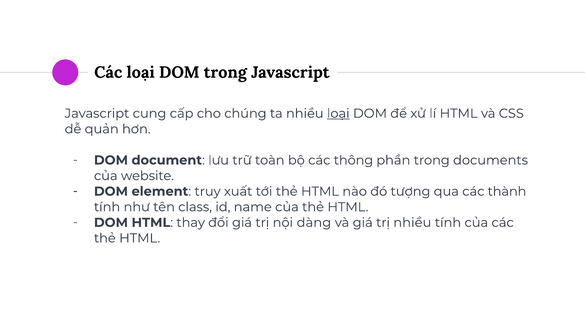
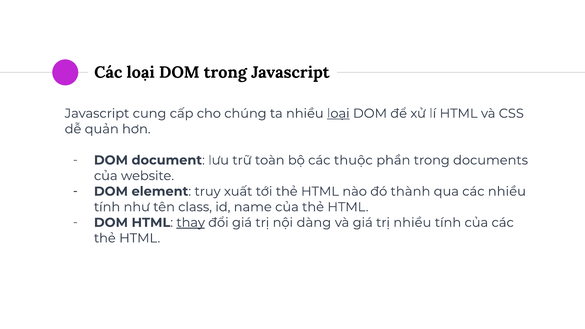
thông: thông -> thuộc (353, 160)
tượng: tượng -> thành (410, 191)
các thành: thành -> nhiều (507, 191)
thay underline: none -> present (191, 223)
